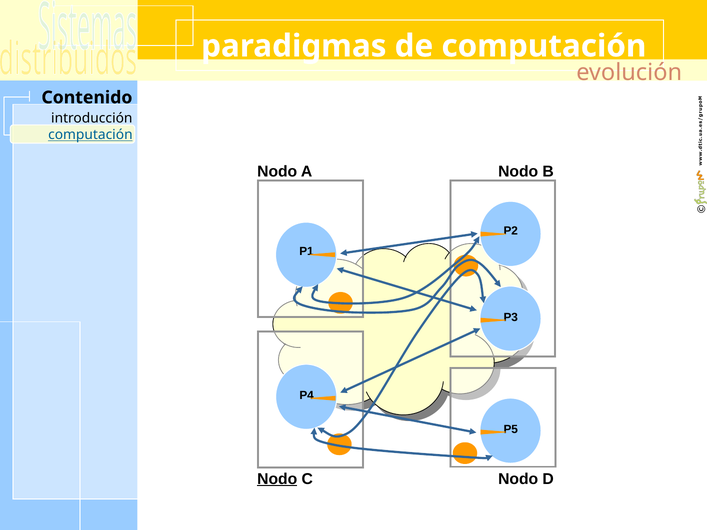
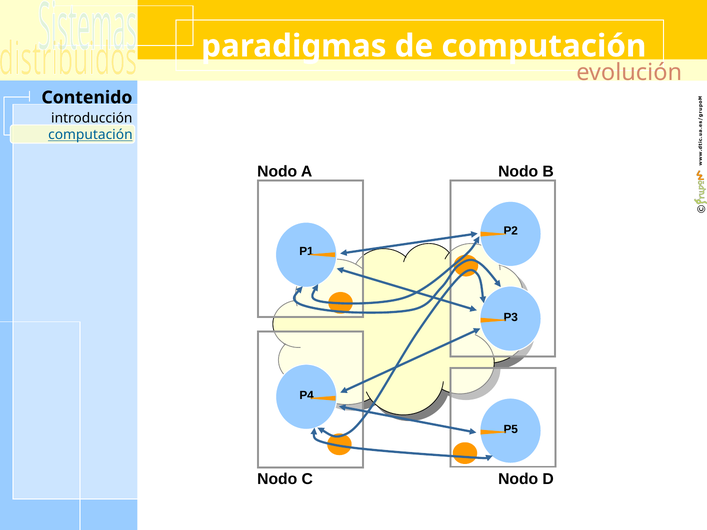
Nodo underline: present -> none (277, 479)
